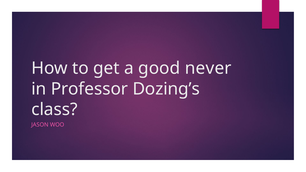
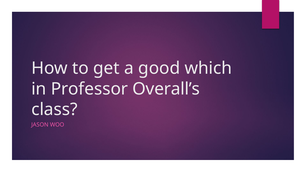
never: never -> which (208, 68)
Dozing’s: Dozing’s -> Overall’s (166, 89)
